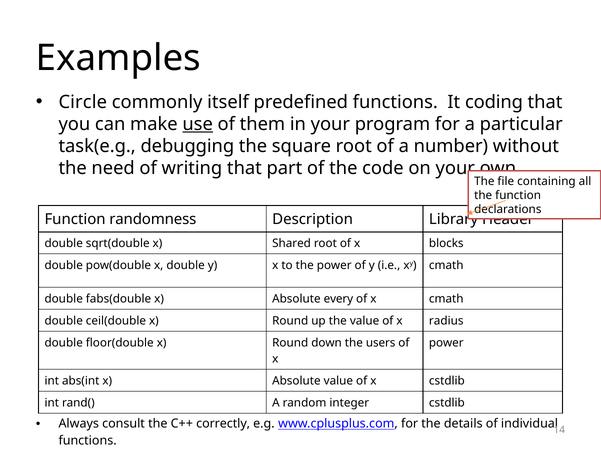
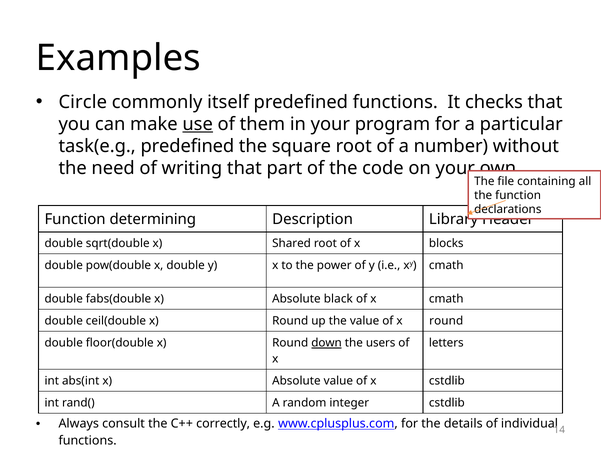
coding: coding -> checks (494, 102)
task(e.g debugging: debugging -> predefined (187, 146)
randomness: randomness -> determining (153, 219)
every: every -> black (338, 299)
of x radius: radius -> round (446, 321)
down underline: none -> present (327, 343)
power: power -> letters (446, 343)
